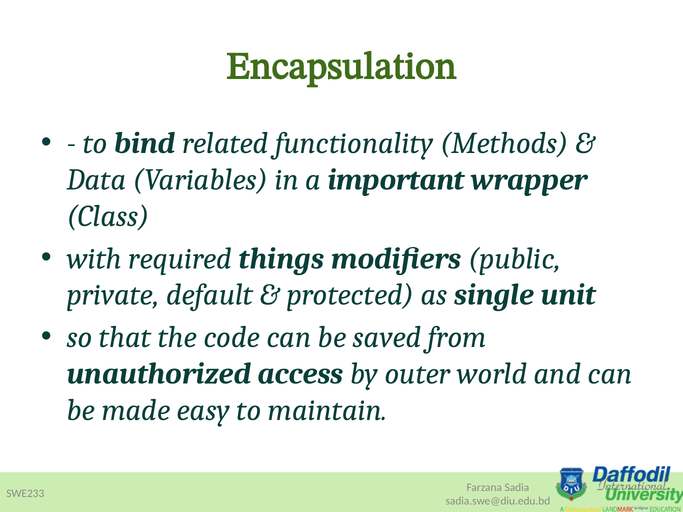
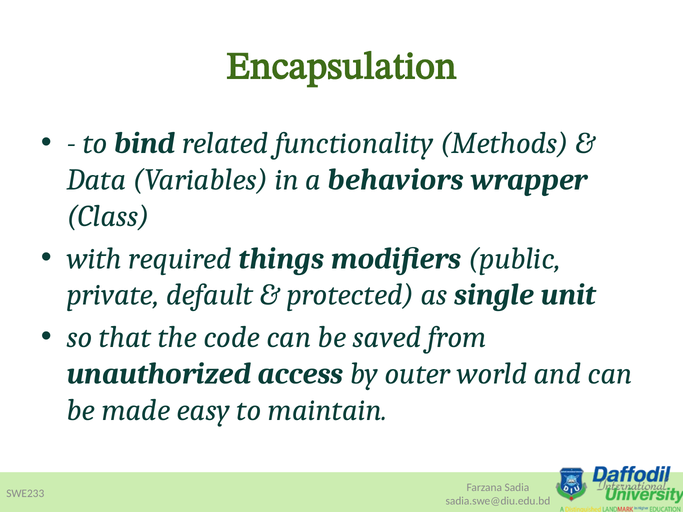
important: important -> behaviors (396, 180)
